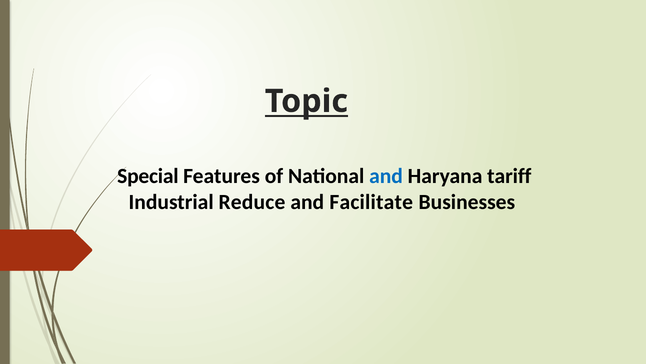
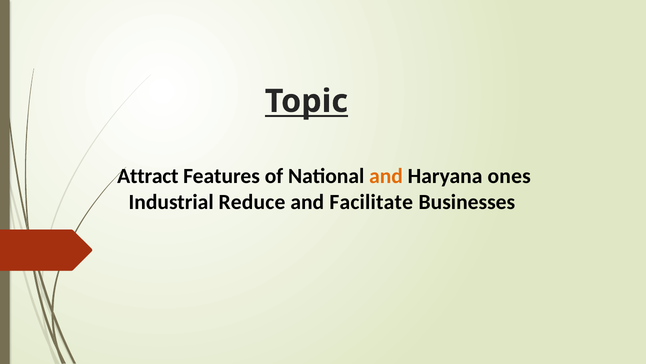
Special: Special -> Attract (148, 176)
and colour: blue -> orange (386, 176)
tariff: tariff -> ones (509, 176)
